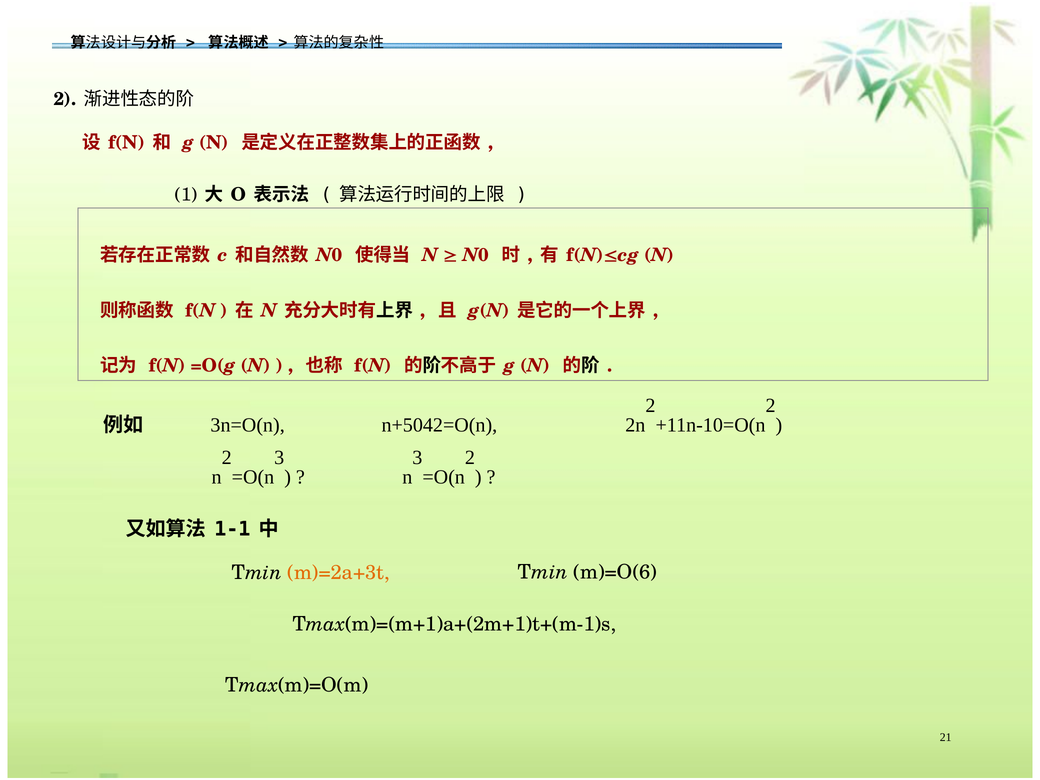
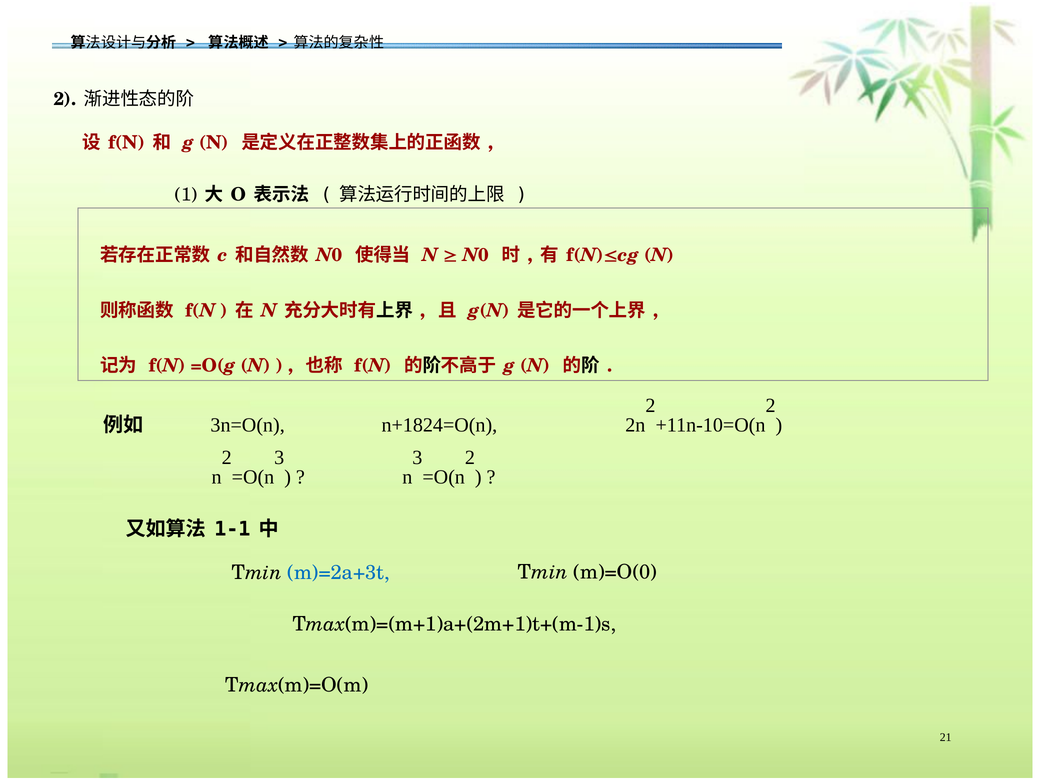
n+5042=O(n: n+5042=O(n -> n+1824=O(n (439, 425)
m)=O(6: m)=O(6 -> m)=O(0 (615, 572)
m)=2a+3t colour: orange -> blue (339, 573)
